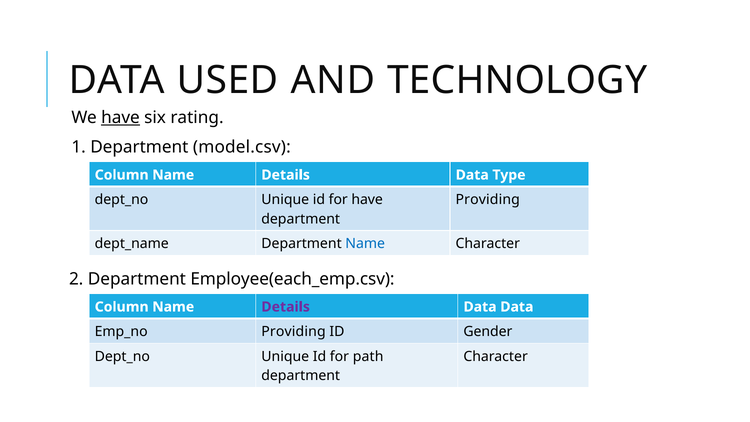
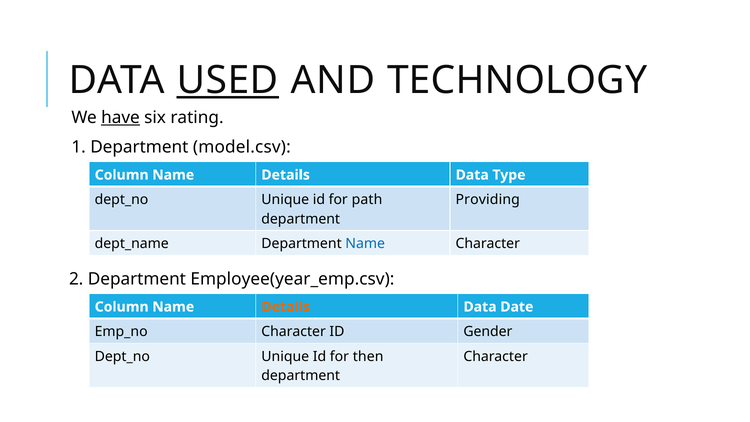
USED underline: none -> present (228, 80)
for have: have -> path (367, 200)
Employee(each_emp.csv: Employee(each_emp.csv -> Employee(year_emp.csv (292, 279)
Details colour: purple -> orange (286, 307)
Data Data: Data -> Date (517, 307)
Providing: Providing -> Character (294, 332)
path: path -> then (368, 356)
